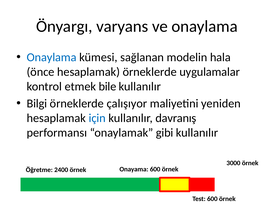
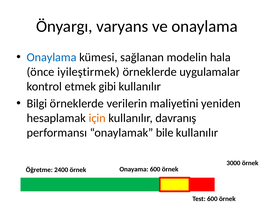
önce hesaplamak: hesaplamak -> iyileştirmek (88, 72)
bile: bile -> gibi (107, 87)
çalışıyor: çalışıyor -> verilerin (127, 104)
için colour: blue -> orange (97, 118)
gibi: gibi -> bile (165, 133)
